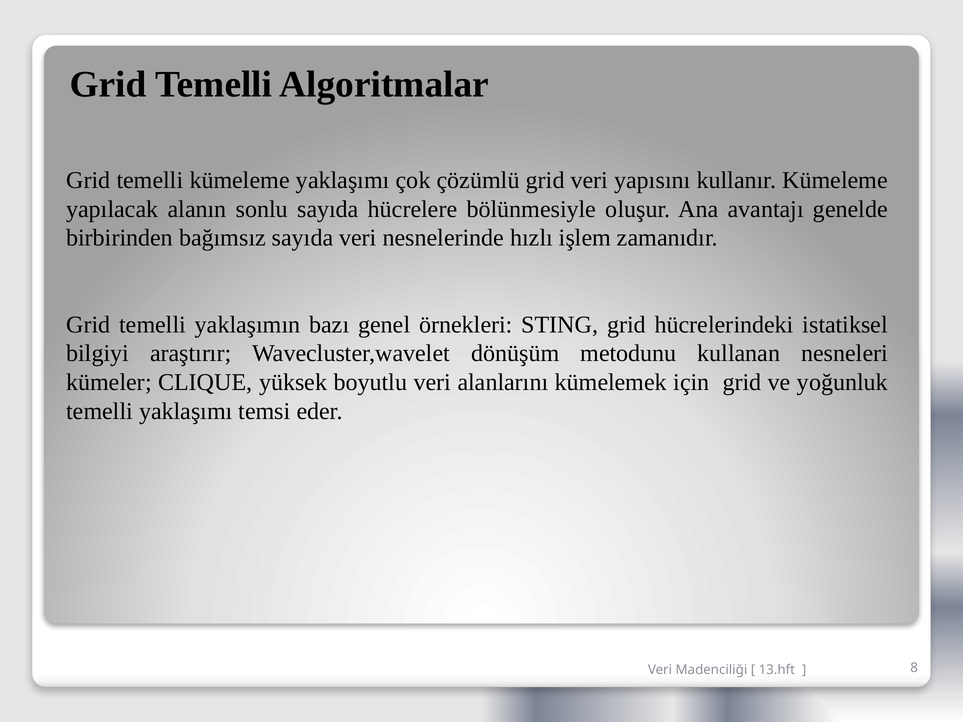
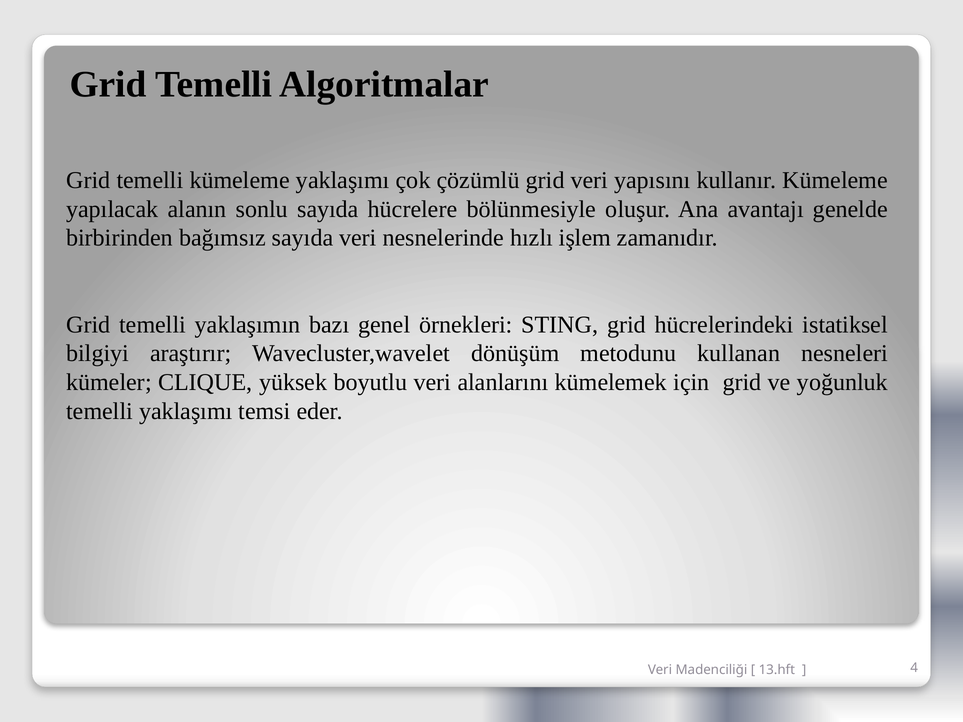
8: 8 -> 4 (914, 668)
